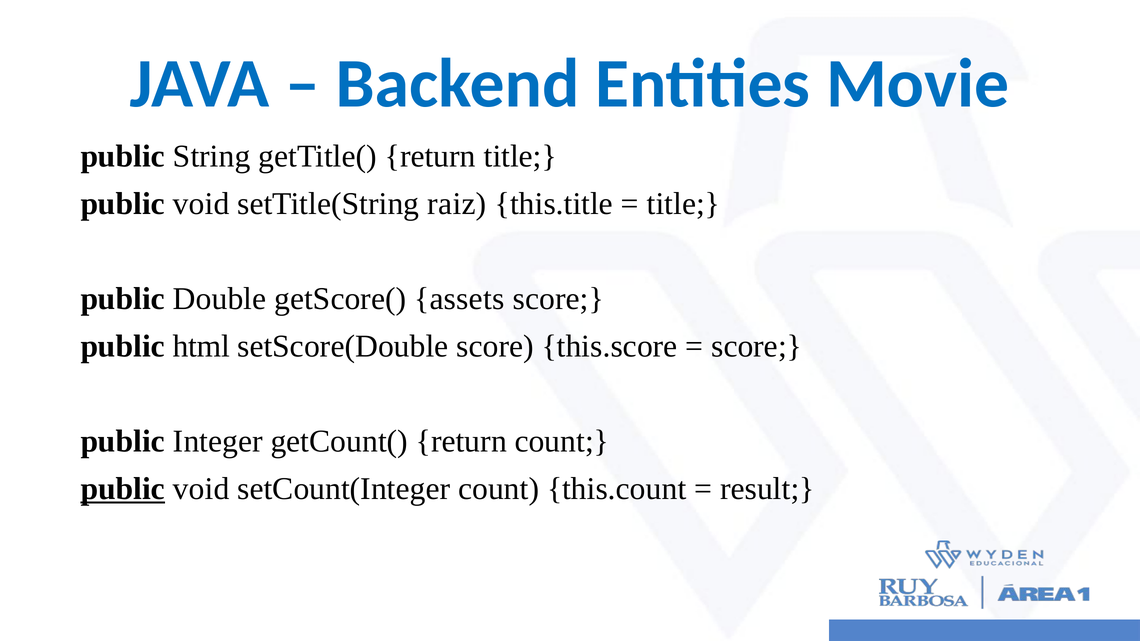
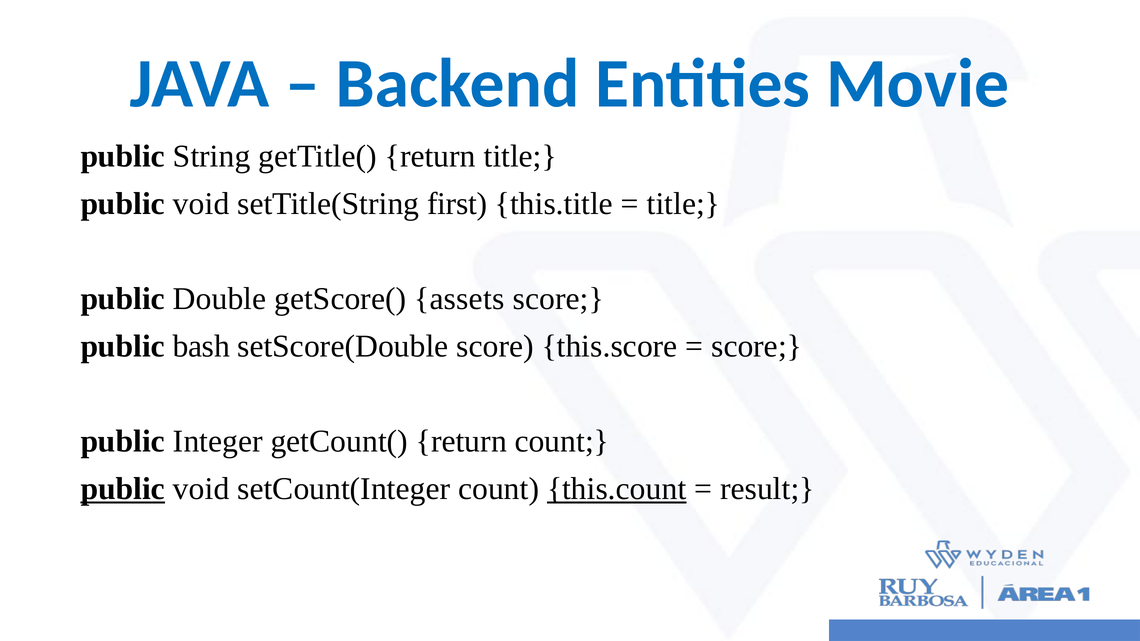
raiz: raiz -> first (457, 204)
html: html -> bash (201, 346)
this.count underline: none -> present (617, 489)
